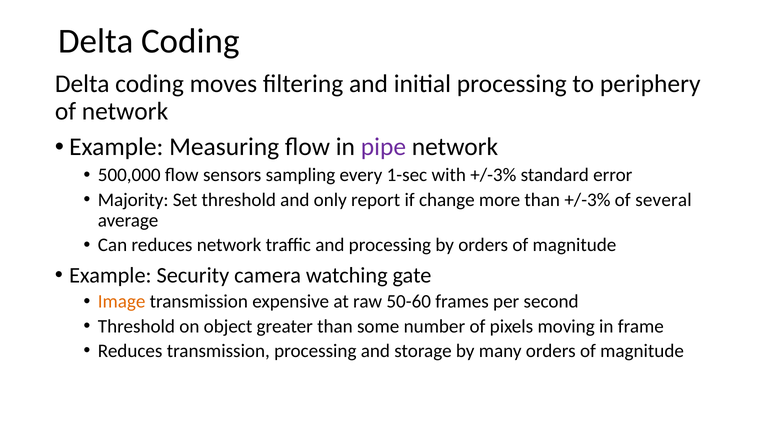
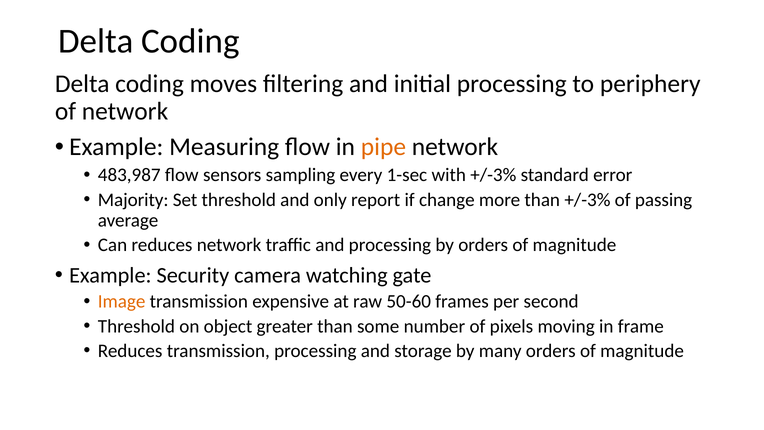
pipe colour: purple -> orange (383, 147)
500,000: 500,000 -> 483,987 (129, 175)
several: several -> passing (664, 200)
